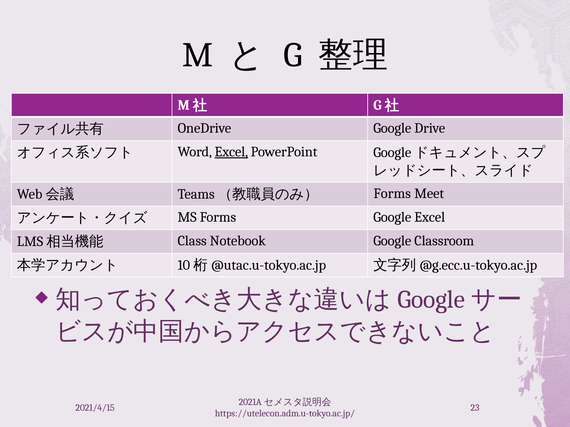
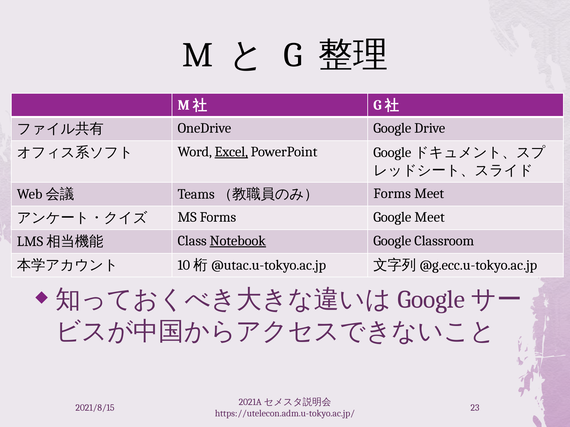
Google Excel: Excel -> Meet (430, 217)
Notebook underline: none -> present (238, 241)
2021/4/15: 2021/4/15 -> 2021/8/15 (95, 408)
